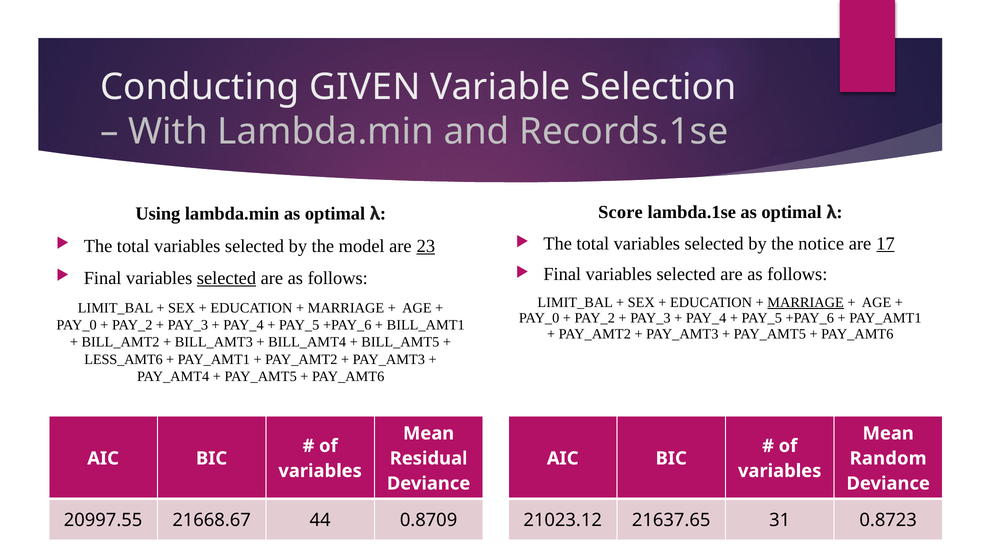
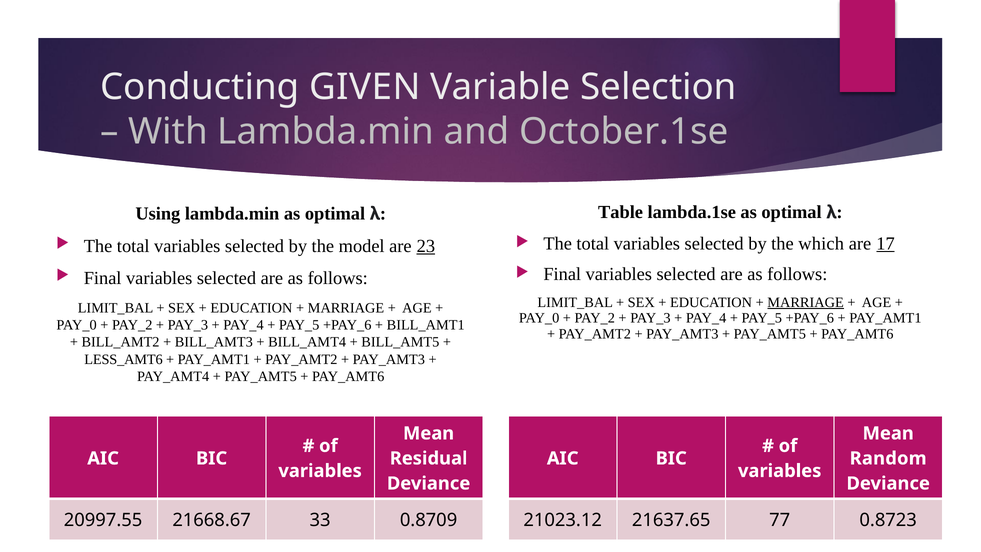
Records.1se: Records.1se -> October.1se (624, 131)
Score: Score -> Table (621, 212)
notice: notice -> which (821, 243)
selected underline: present -> none (227, 278)
44: 44 -> 33 (320, 520)
31: 31 -> 77 (780, 520)
